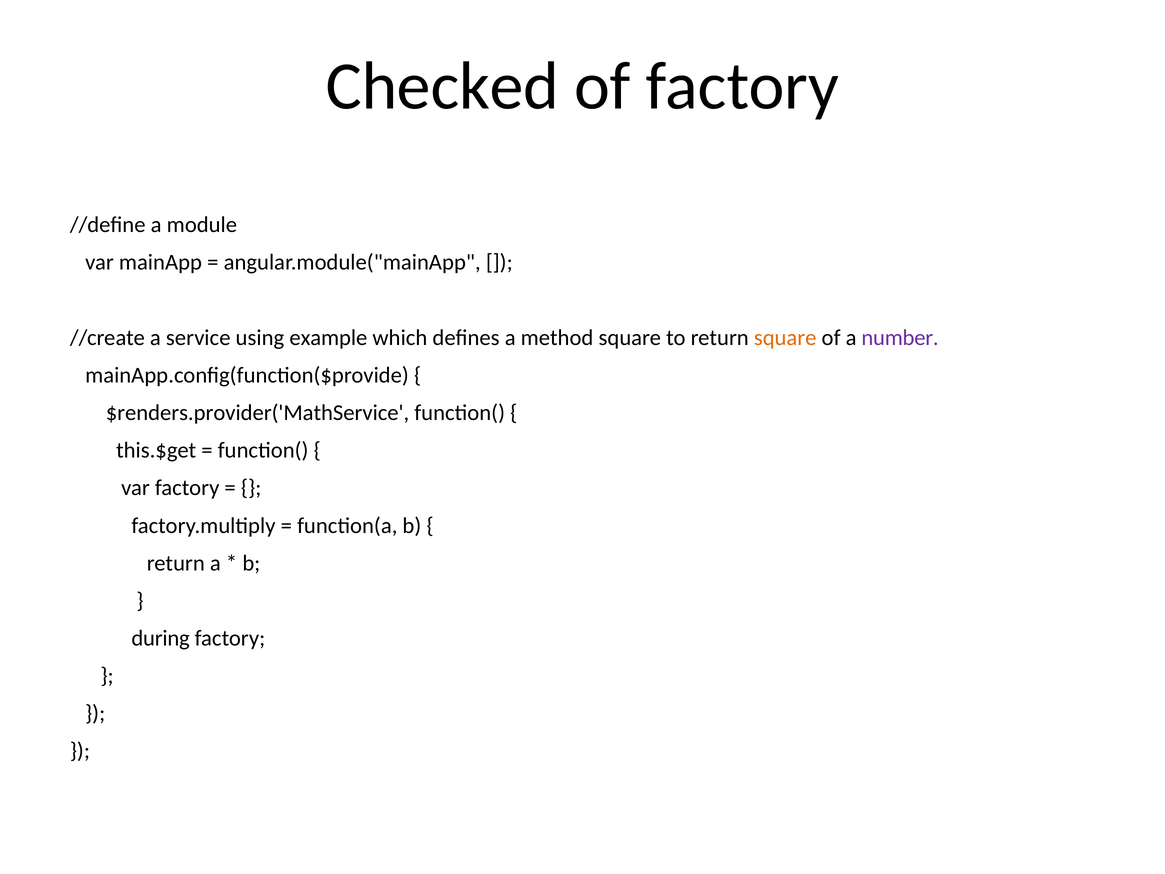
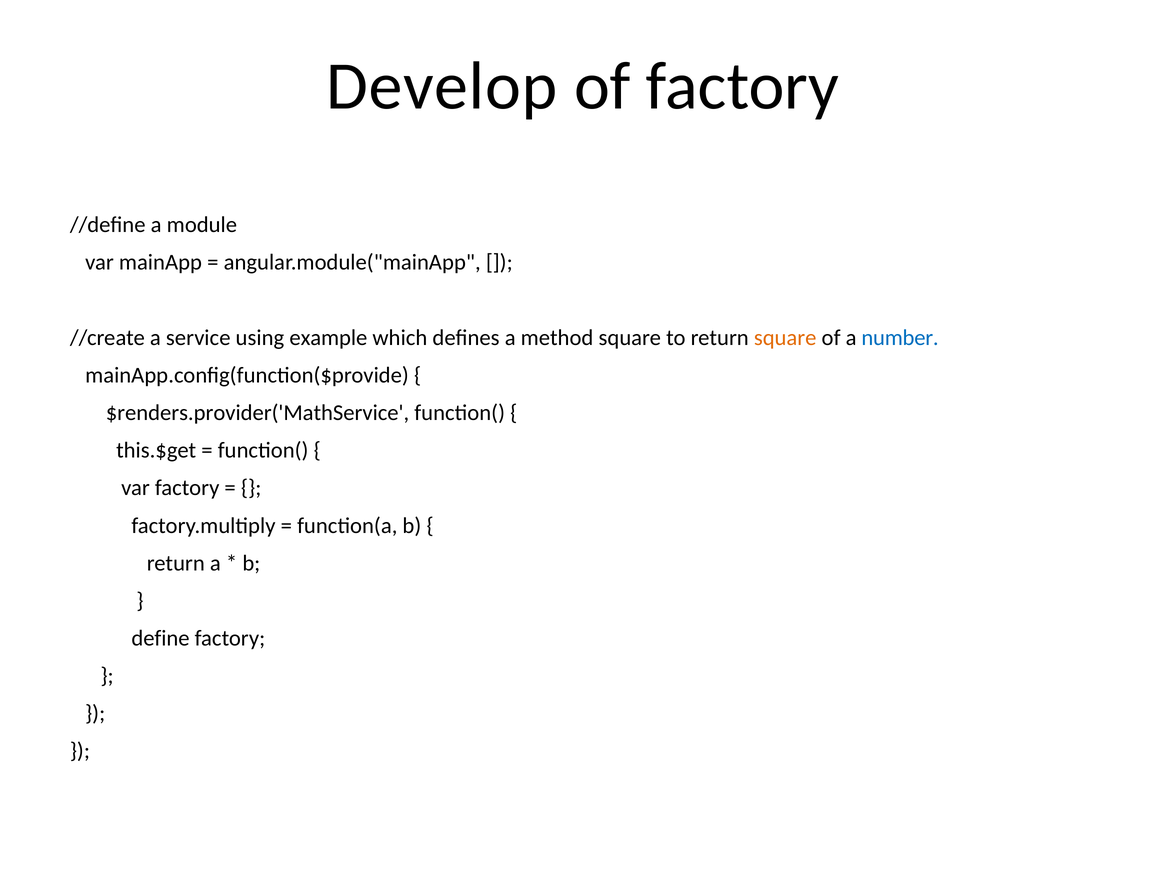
Checked: Checked -> Develop (442, 86)
number colour: purple -> blue (900, 338)
during: during -> define (161, 638)
